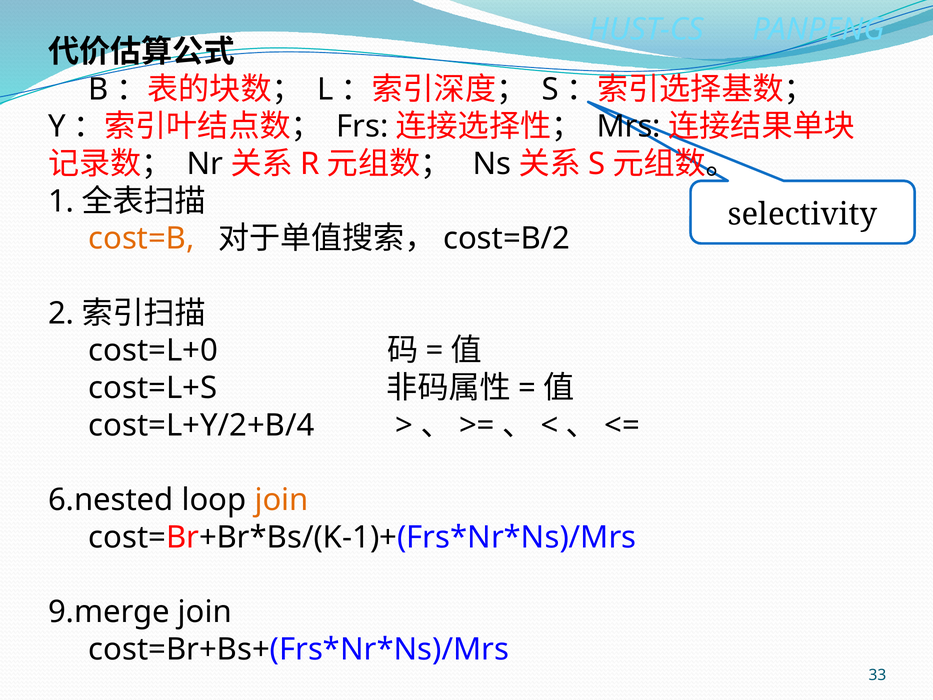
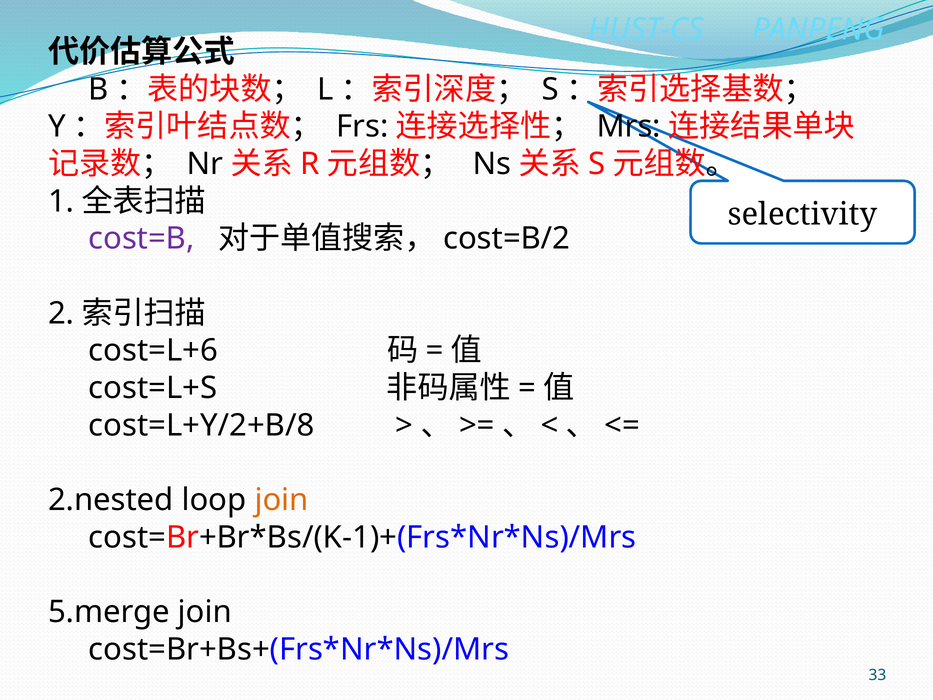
cost=B colour: orange -> purple (141, 239)
cost=L+0: cost=L+0 -> cost=L+6 (153, 351)
cost=L+Y/2+B/4: cost=L+Y/2+B/4 -> cost=L+Y/2+B/8 (201, 425)
6.nested: 6.nested -> 2.nested (111, 500)
9.merge: 9.merge -> 5.merge (109, 612)
